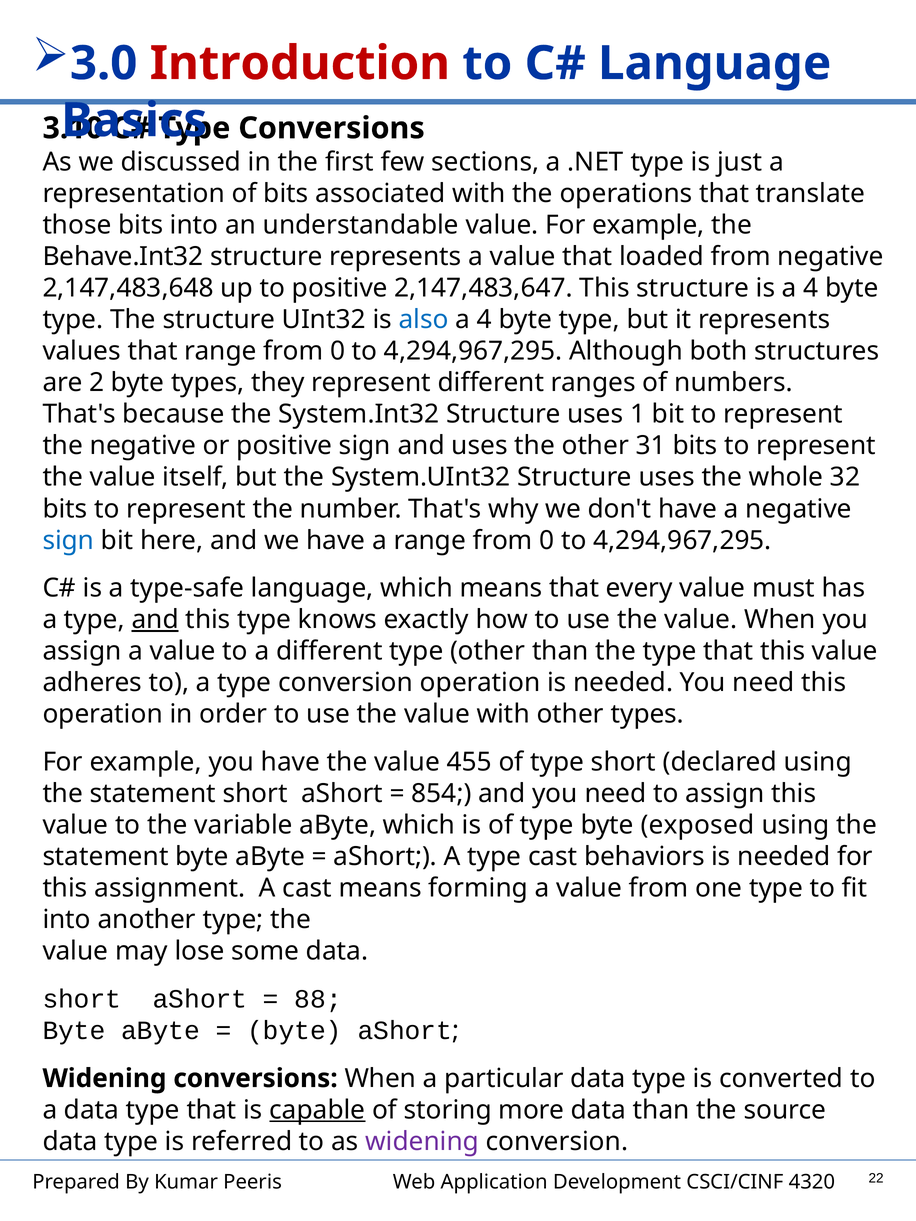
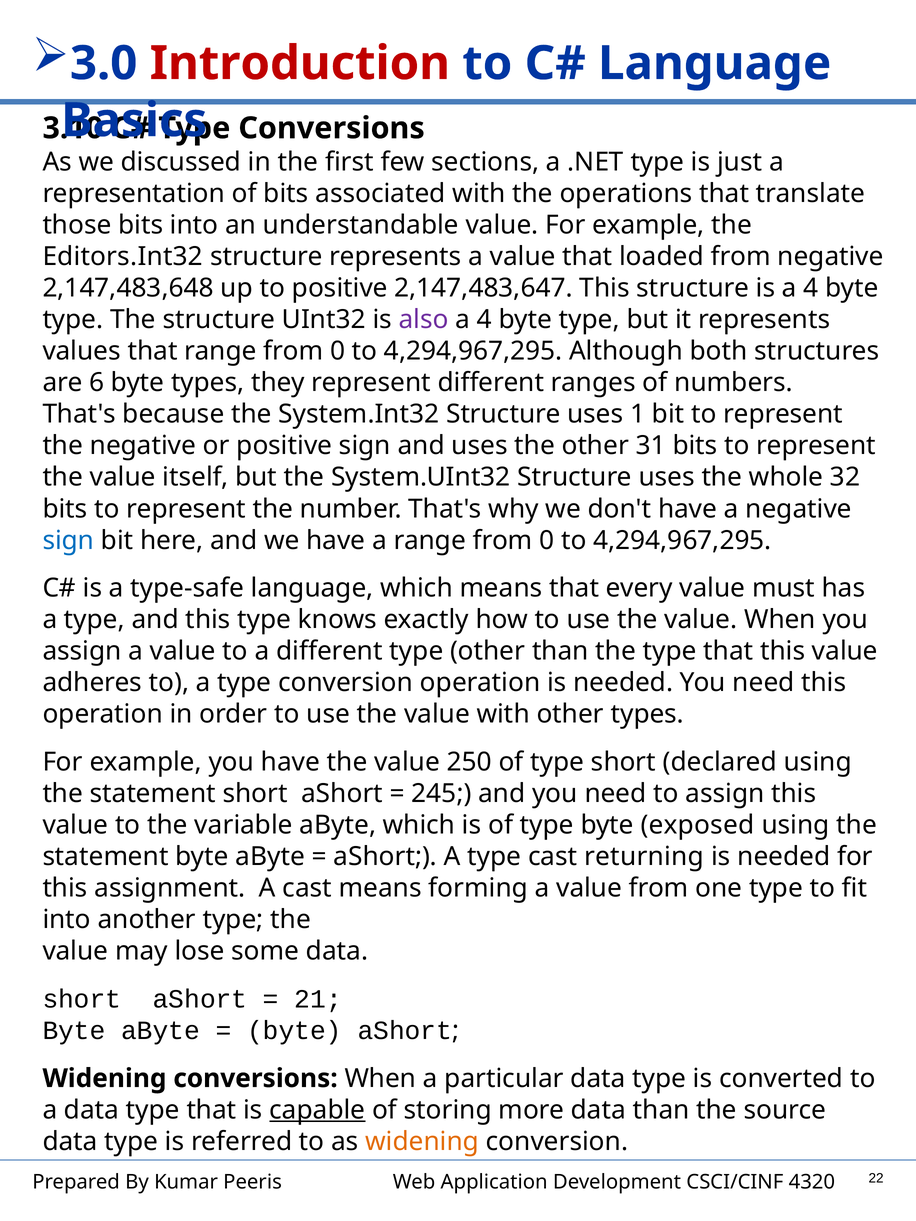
Behave.Int32: Behave.Int32 -> Editors.Int32 (123, 257)
also colour: blue -> purple (424, 320)
2: 2 -> 6 (97, 383)
and underline: present -> none (155, 620)
455: 455 -> 250 (469, 762)
854: 854 -> 245 (441, 794)
behaviors: behaviors -> returning (644, 857)
88: 88 -> 21 (318, 999)
widening colour: purple -> orange (422, 1142)
